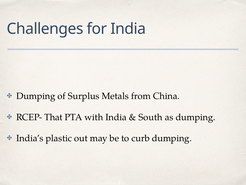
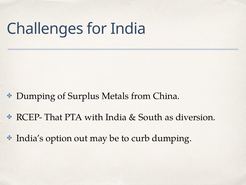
as dumping: dumping -> diversion (195, 117)
plastic: plastic -> option (59, 138)
